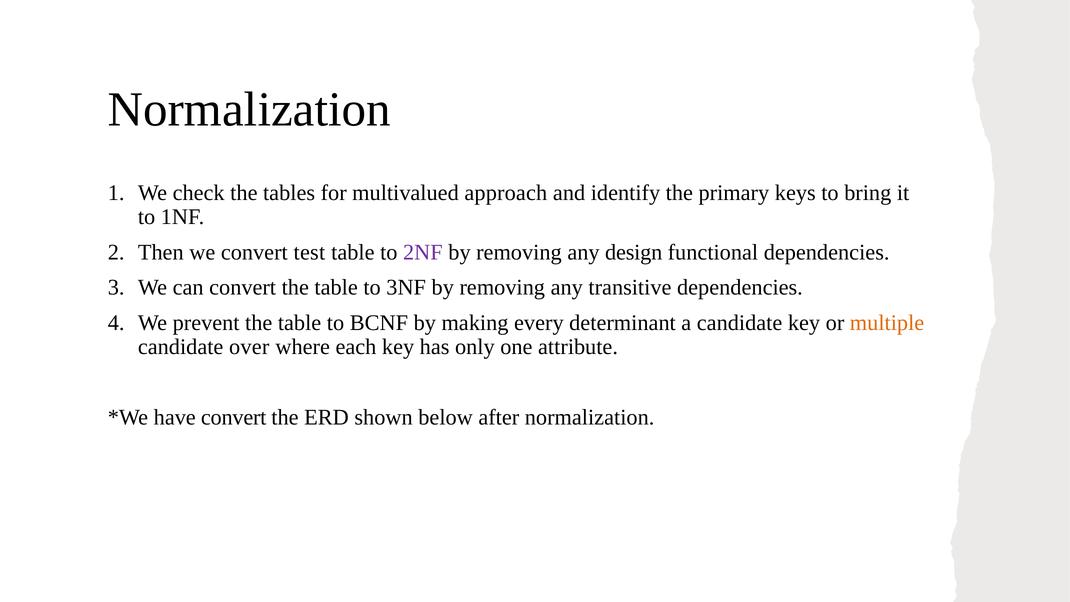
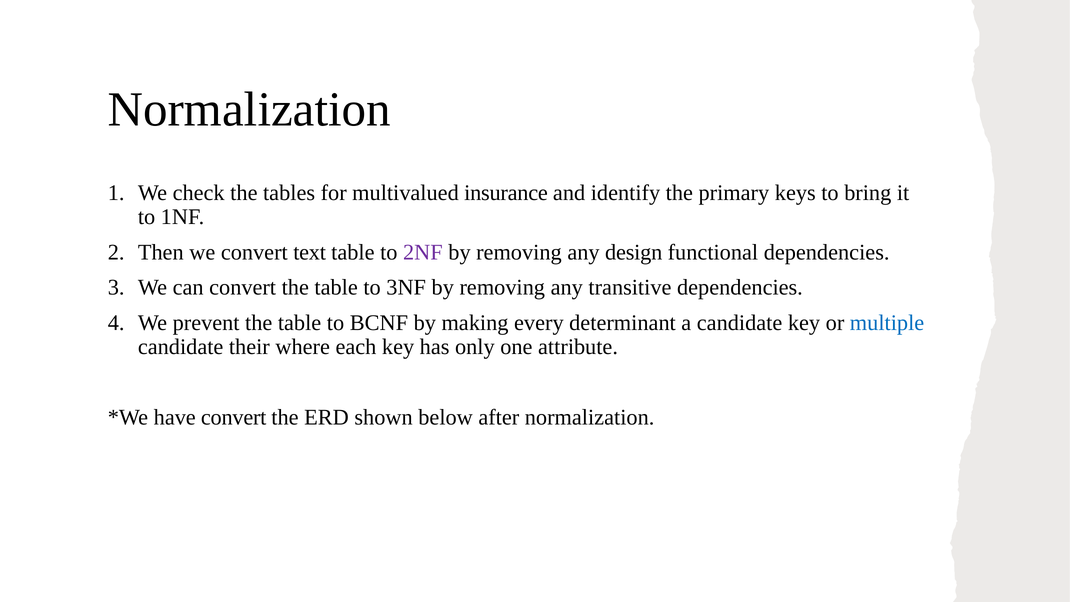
approach: approach -> insurance (506, 193)
test: test -> text (310, 252)
multiple colour: orange -> blue (887, 323)
over: over -> their (249, 347)
